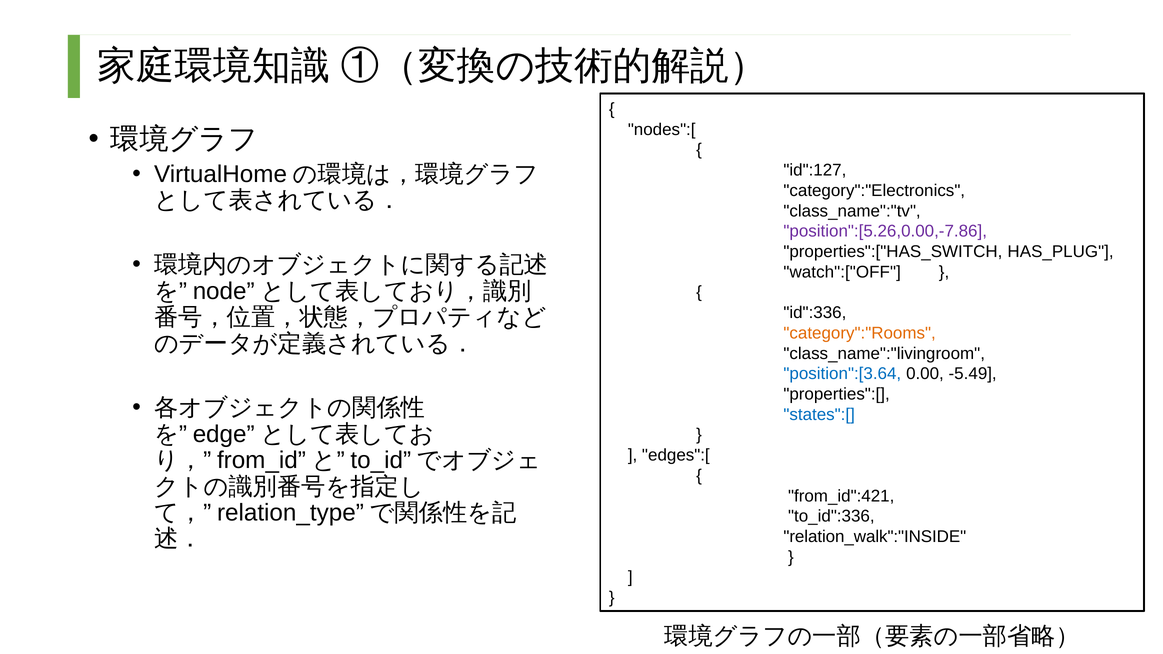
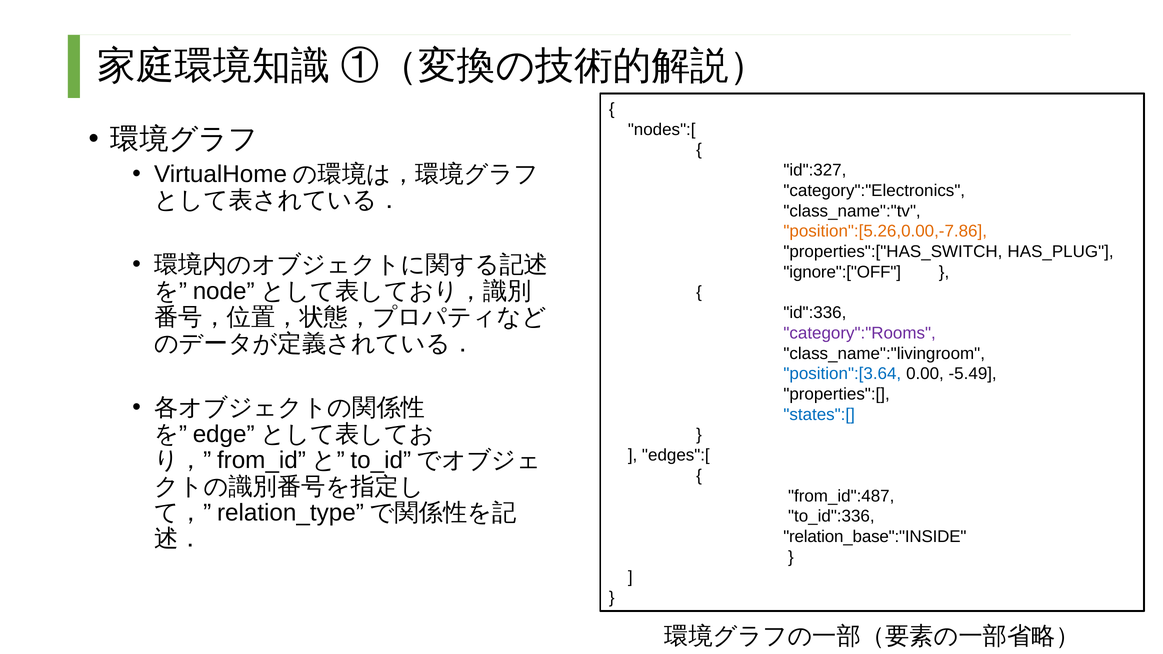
id":127: id":127 -> id":327 (815, 170)
position":[5.26,0.00,-7.86 colour: purple -> orange (885, 231)
watch":["OFF: watch":["OFF -> ignore":["OFF (842, 272)
category":"Rooms colour: orange -> purple (860, 333)
from_id":421: from_id":421 -> from_id":487 (841, 496)
relation_walk":"INSIDE: relation_walk":"INSIDE -> relation_base":"INSIDE (875, 537)
